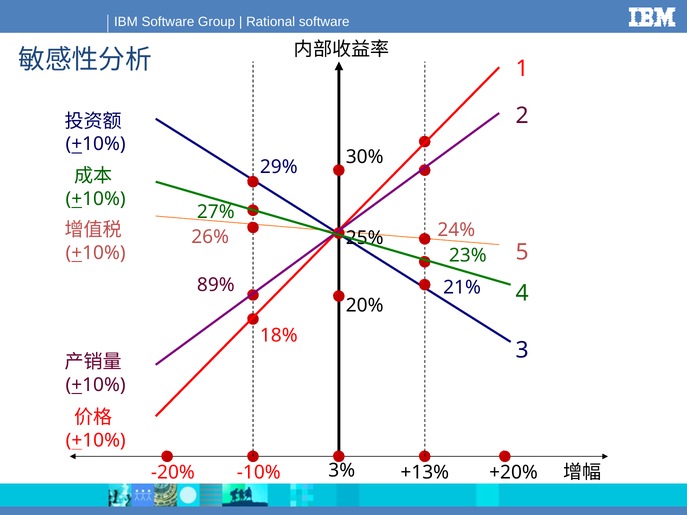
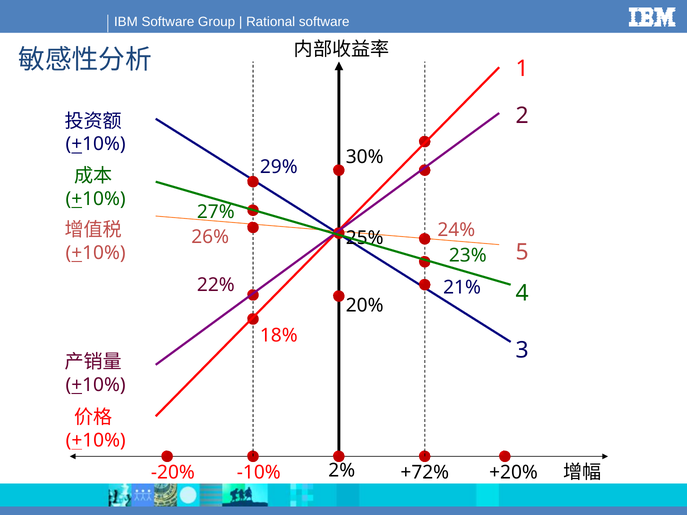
89%: 89% -> 22% (216, 285)
3%: 3% -> 2% (342, 471)
+13%: +13% -> +72% (425, 473)
